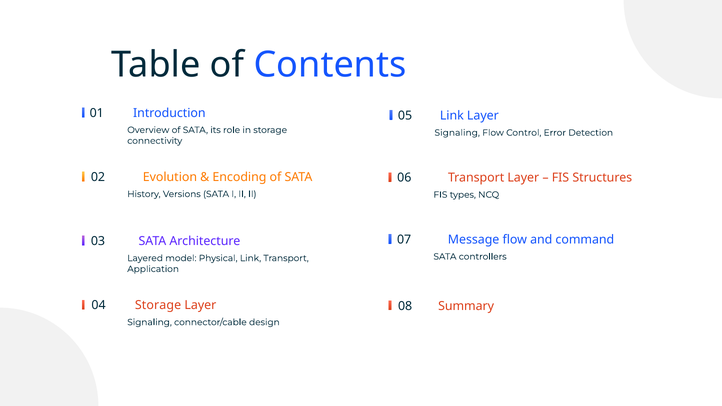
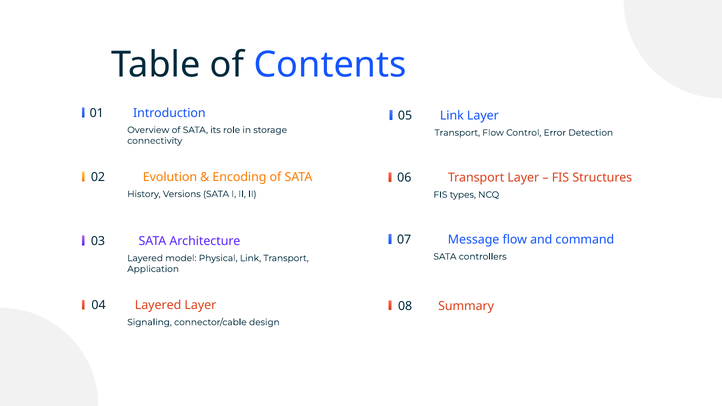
Signaling: Signaling -> Transport (457, 133)
Storage: Storage -> Layered (158, 305)
